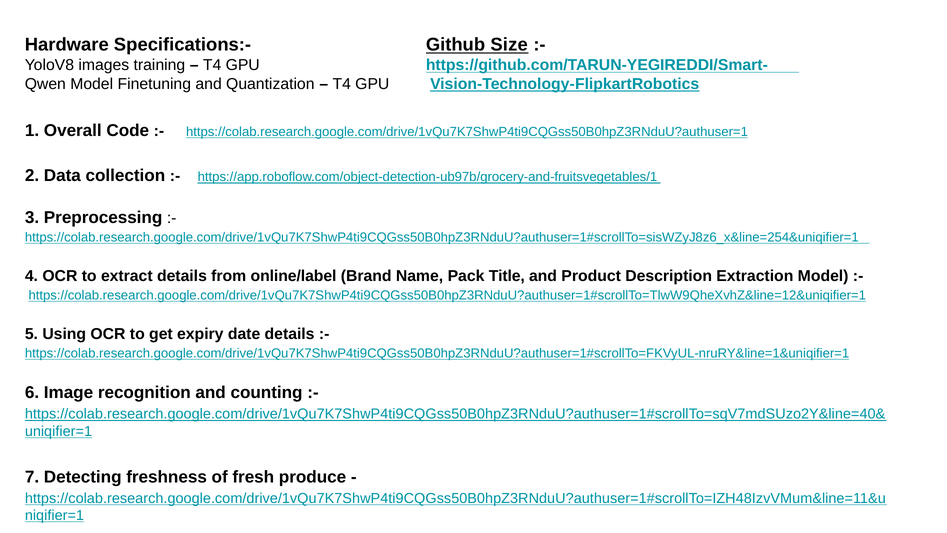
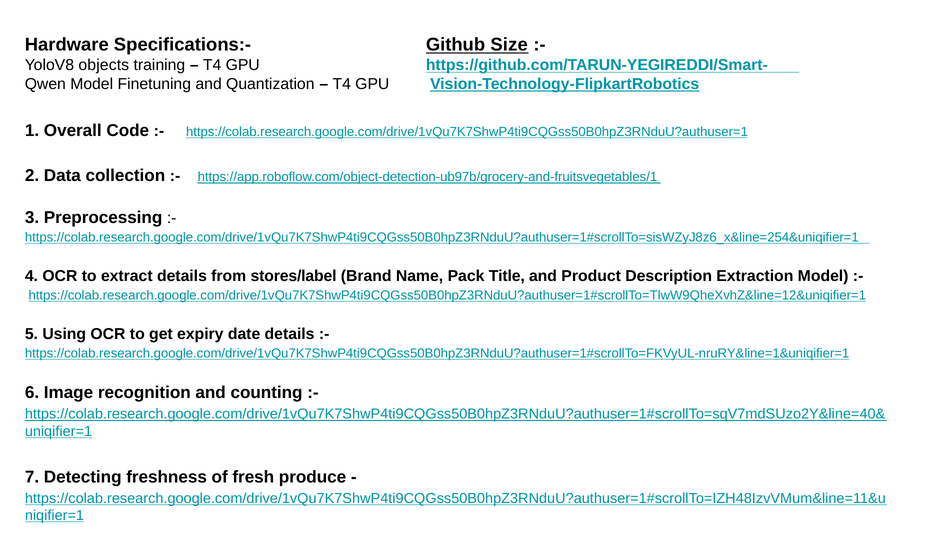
images: images -> objects (104, 65)
online/label: online/label -> stores/label (294, 276)
